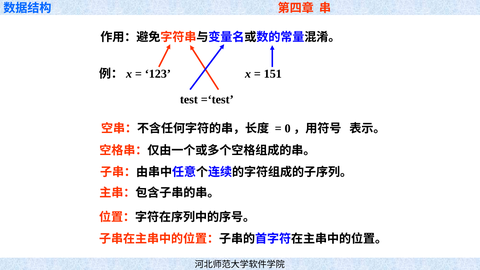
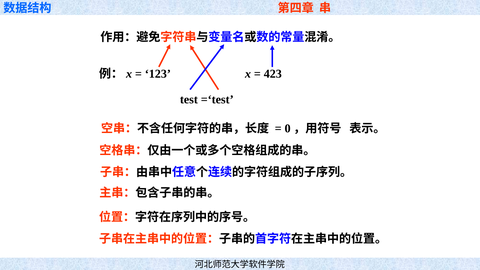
151: 151 -> 423 (273, 74)
